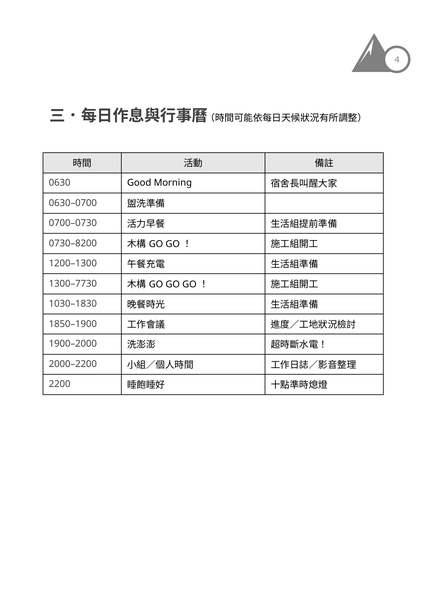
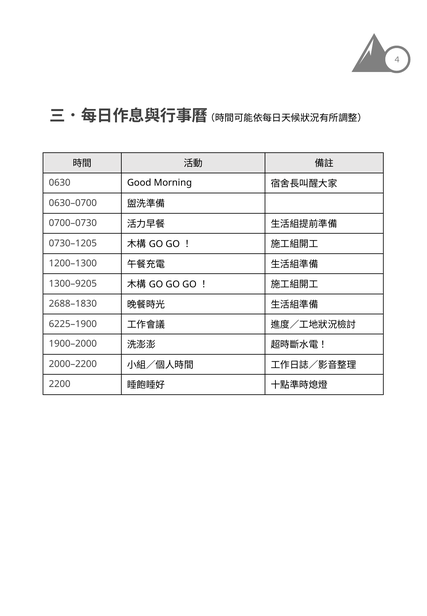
0730–8200: 0730–8200 -> 0730–1205 (73, 244)
1300–7730: 1300–7730 -> 1300–9205 (73, 284)
1030–1830: 1030–1830 -> 2688–1830 (73, 304)
1850–1900: 1850–1900 -> 6225–1900 (73, 324)
